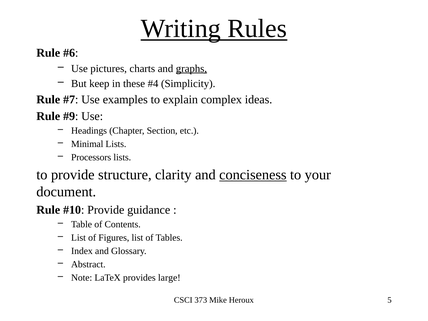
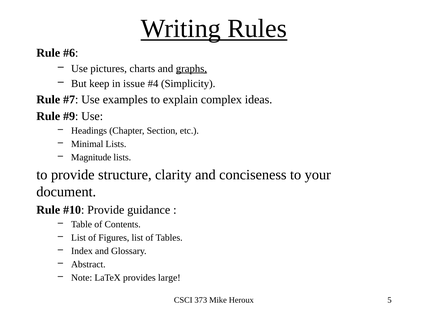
these: these -> issue (134, 84)
Processors: Processors -> Magnitude (91, 157)
conciseness underline: present -> none (253, 175)
